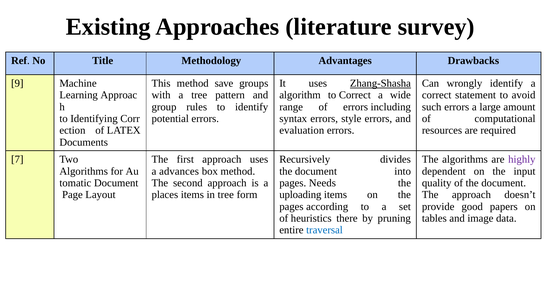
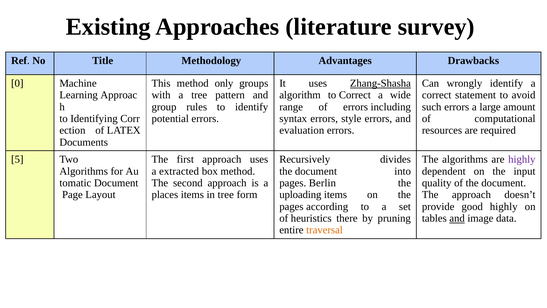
9: 9 -> 0 (17, 83)
save: save -> only (224, 83)
7: 7 -> 5 (17, 159)
advances: advances -> extracted (179, 171)
Needs: Needs -> Berlin (322, 183)
good papers: papers -> highly (504, 206)
and underline: none -> present (457, 218)
traversal colour: blue -> orange (324, 230)
